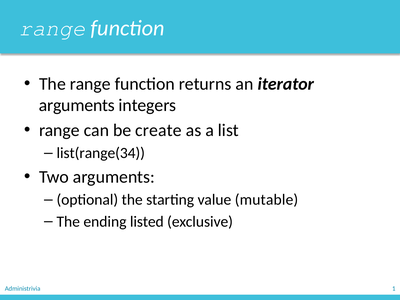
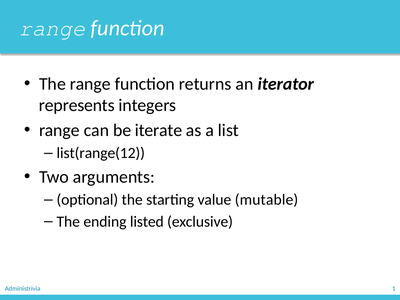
arguments: arguments -> represents (77, 105)
create: create -> iterate (159, 130)
list(range(34: list(range(34 -> list(range(12 (101, 153)
